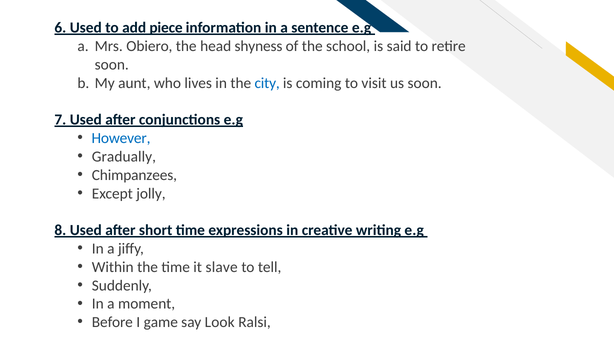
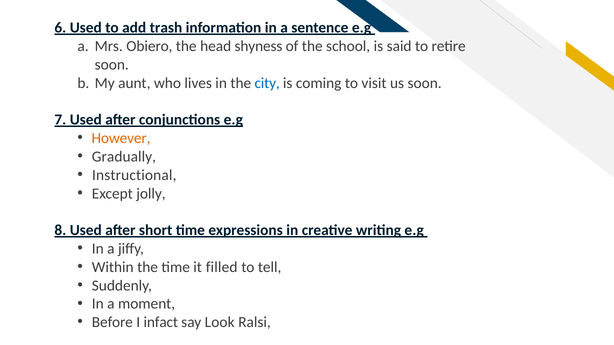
piece: piece -> trash (166, 28)
However colour: blue -> orange (121, 138)
Chimpanzees: Chimpanzees -> Instructional (134, 175)
slave: slave -> filled (222, 267)
game: game -> infact (161, 323)
